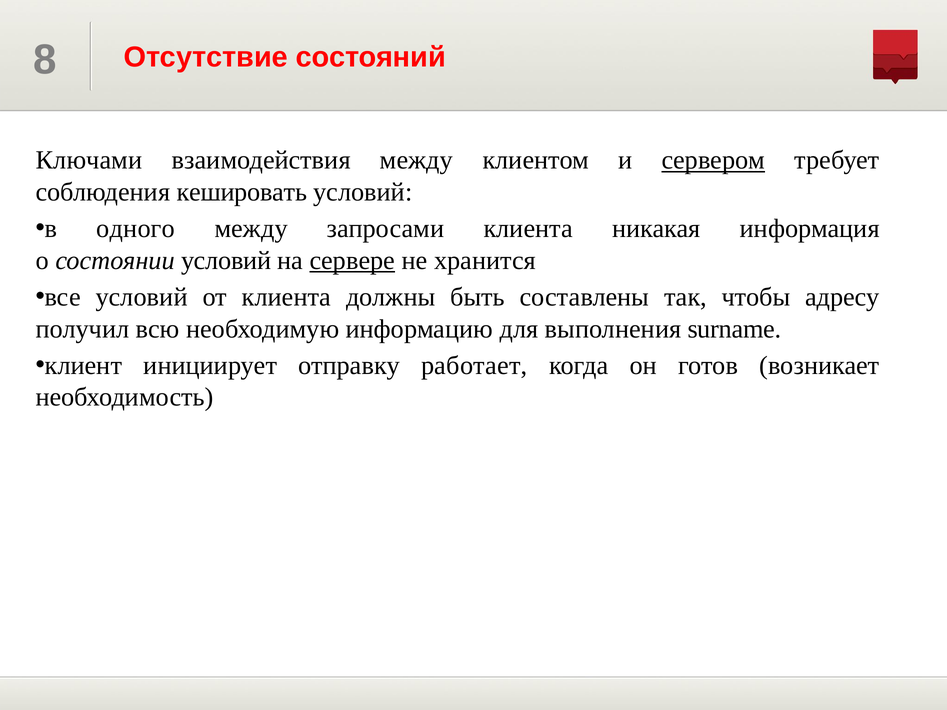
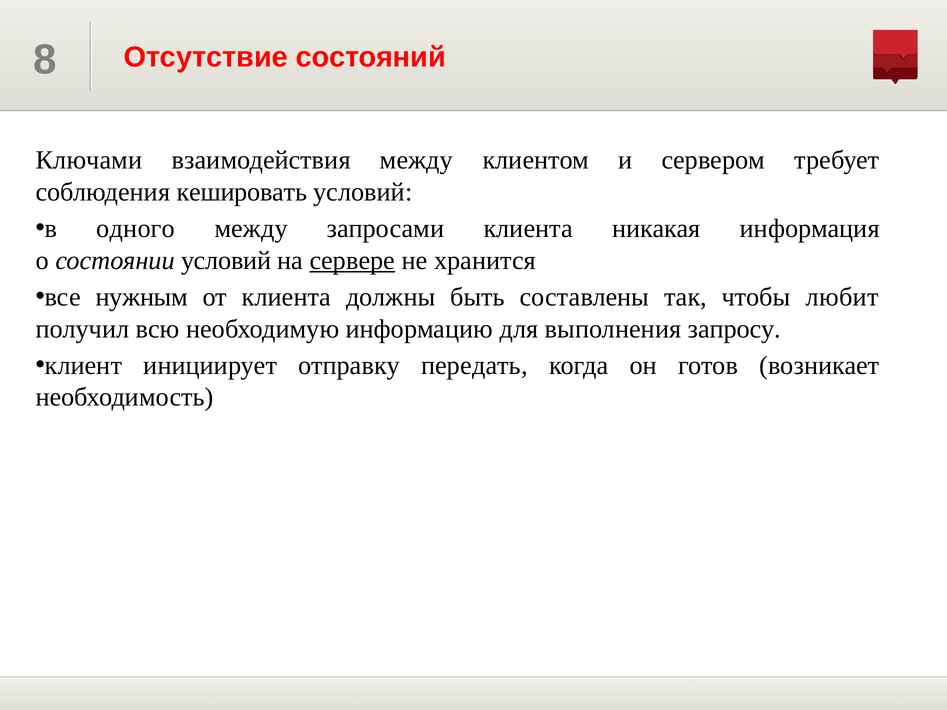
сервером underline: present -> none (713, 160)
все условий: условий -> нужным (142, 297)
адресу: адресу -> любит (842, 297)
surname: surname -> запросу (734, 329)
работает: работает -> передать (474, 366)
